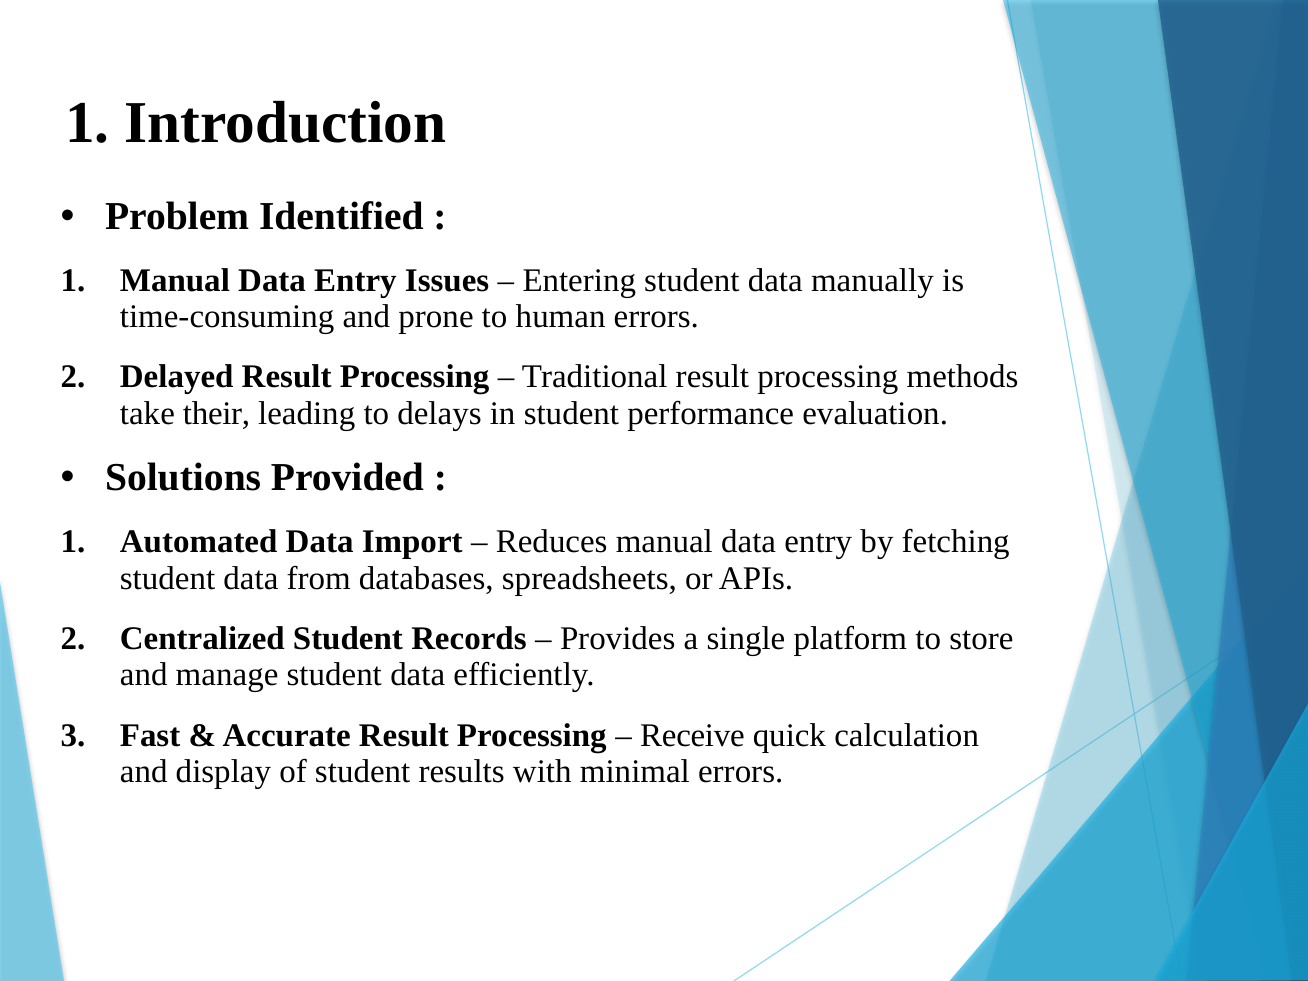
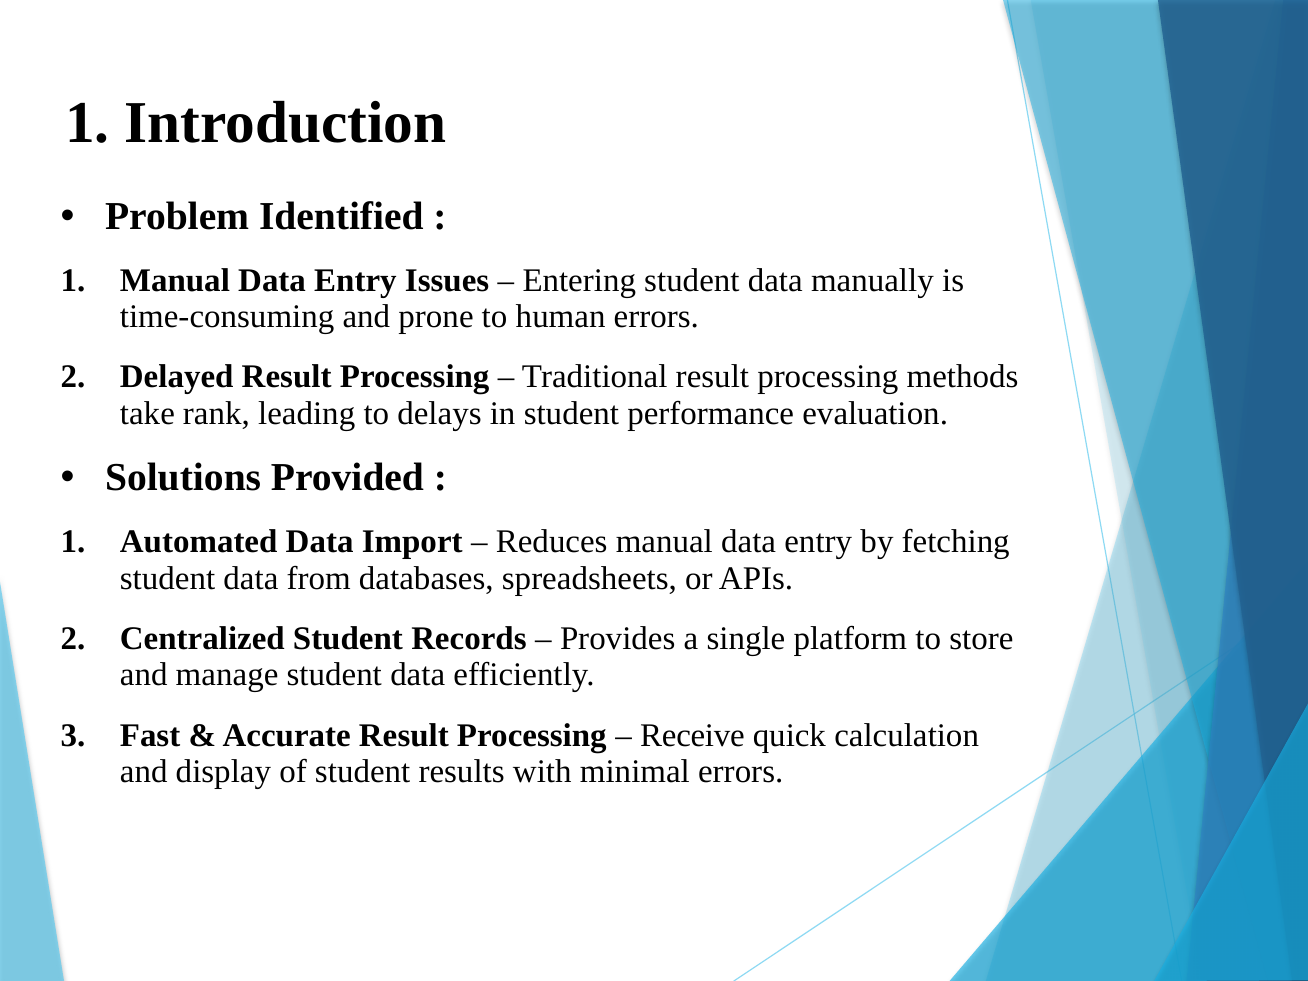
their: their -> rank (216, 414)
